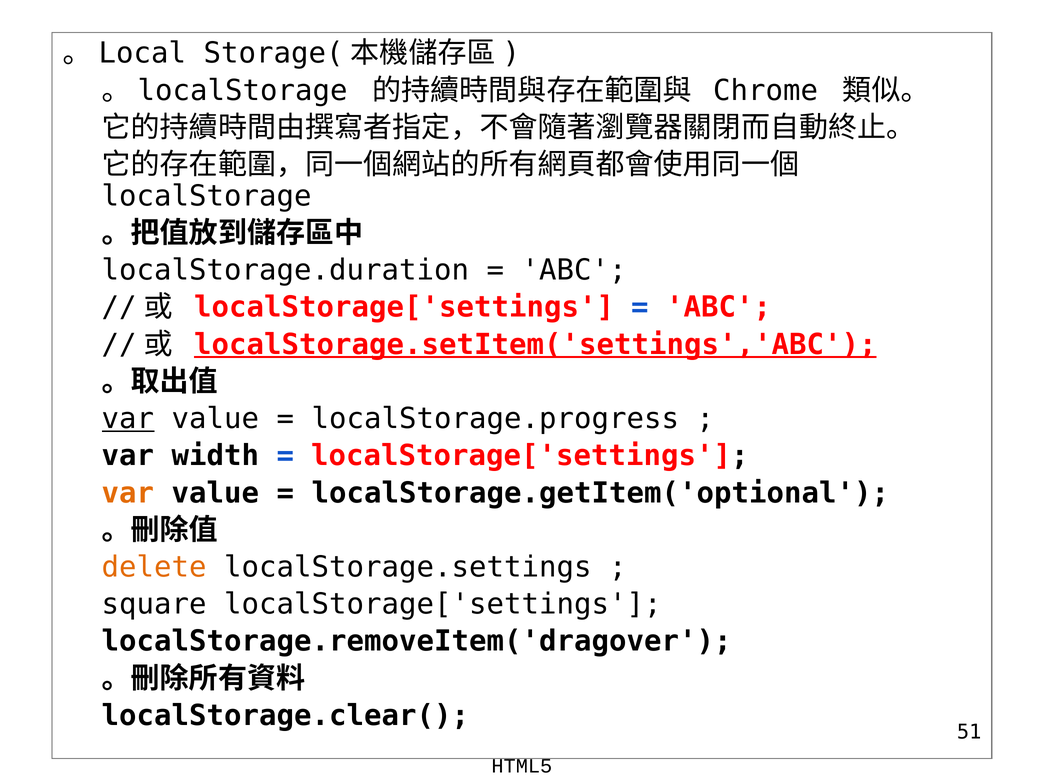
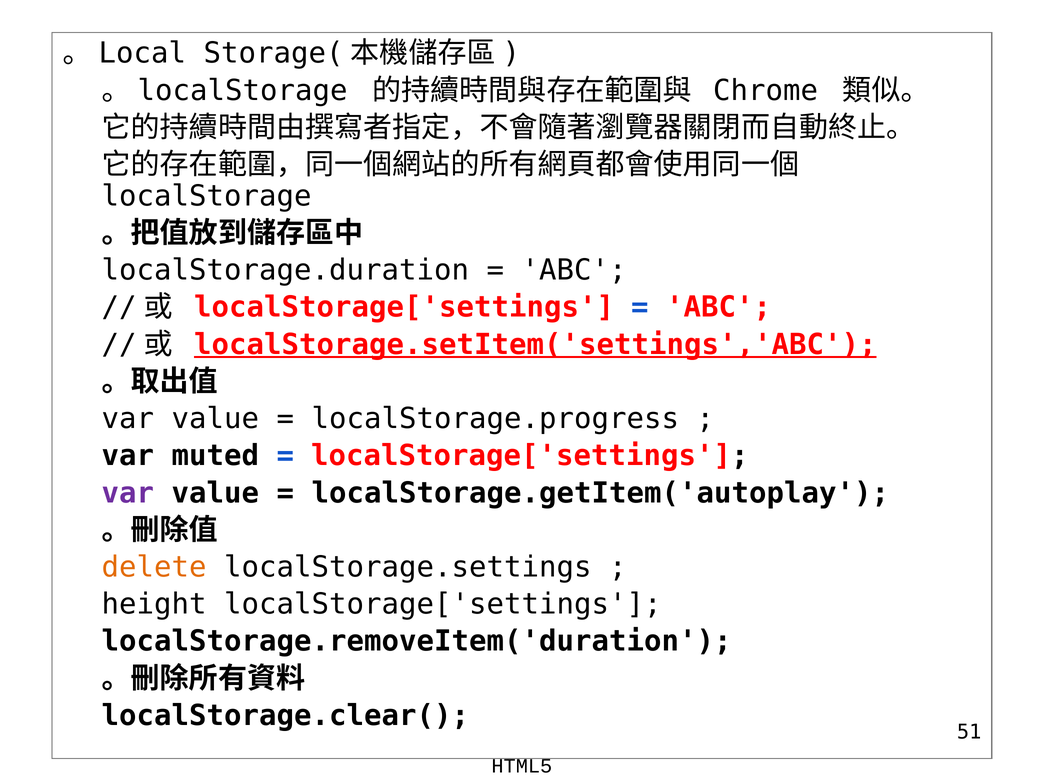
var underline: present -> none (128, 419)
width: width -> muted (216, 456)
var colour: orange -> purple (128, 493)
localStorage.getItem('optional: localStorage.getItem('optional -> localStorage.getItem('autoplay (600, 493)
square: square -> height (154, 604)
localStorage.removeItem('dragover: localStorage.removeItem('dragover -> localStorage.removeItem('duration (417, 641)
